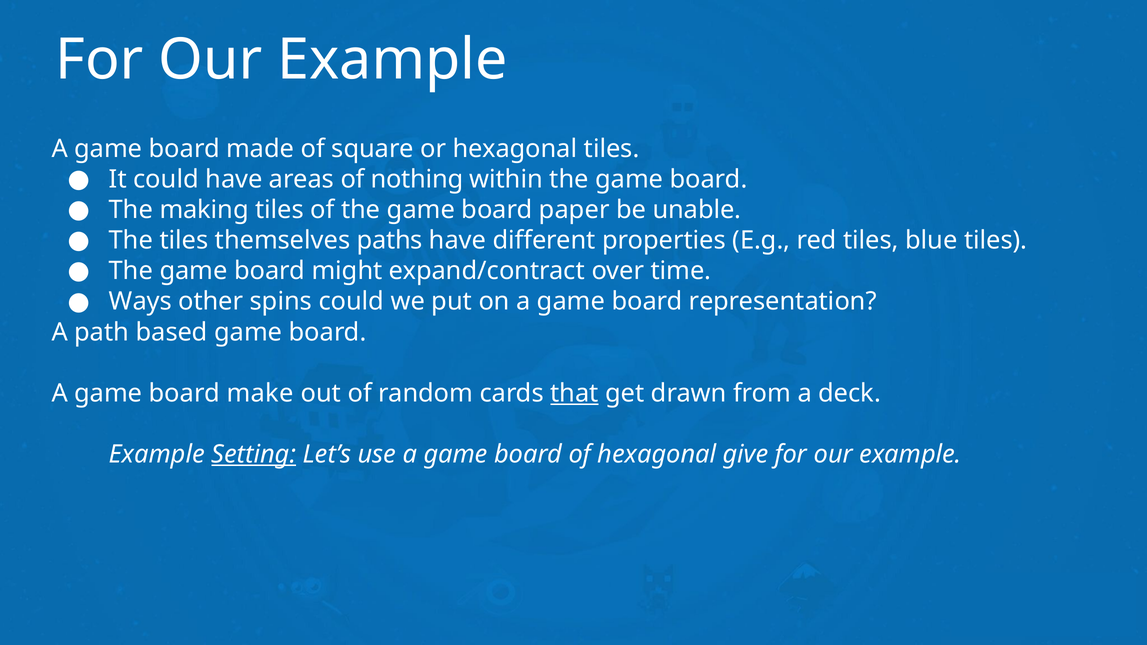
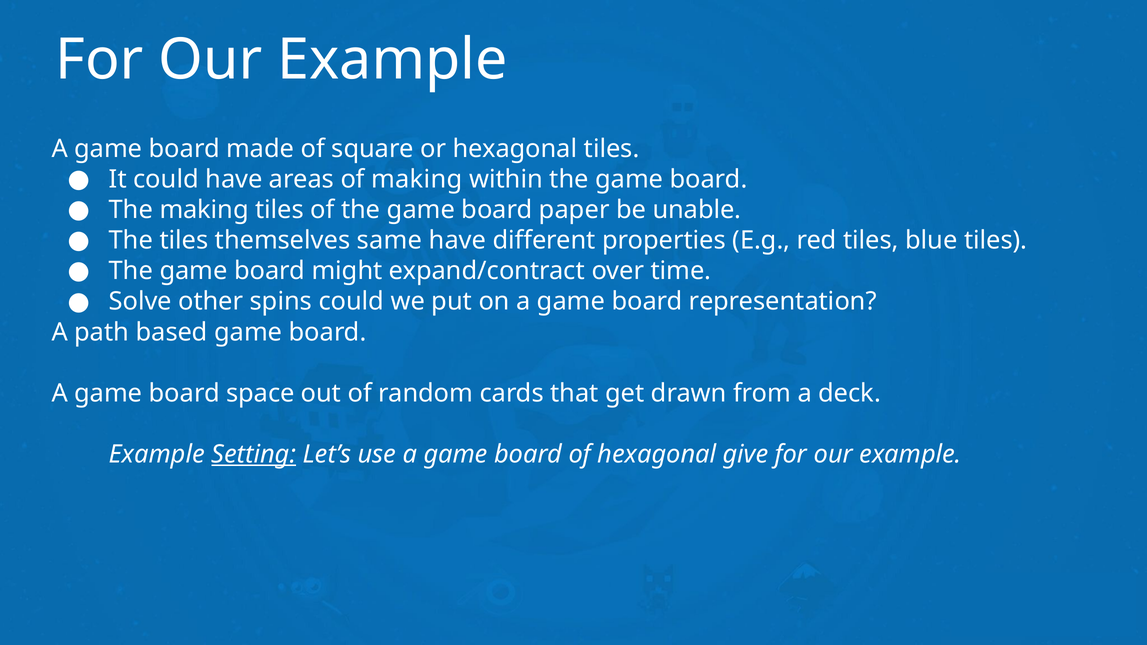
of nothing: nothing -> making (417, 179)
paths: paths -> same (389, 241)
Ways: Ways -> Solve (140, 302)
make: make -> space (260, 393)
that underline: present -> none (574, 393)
